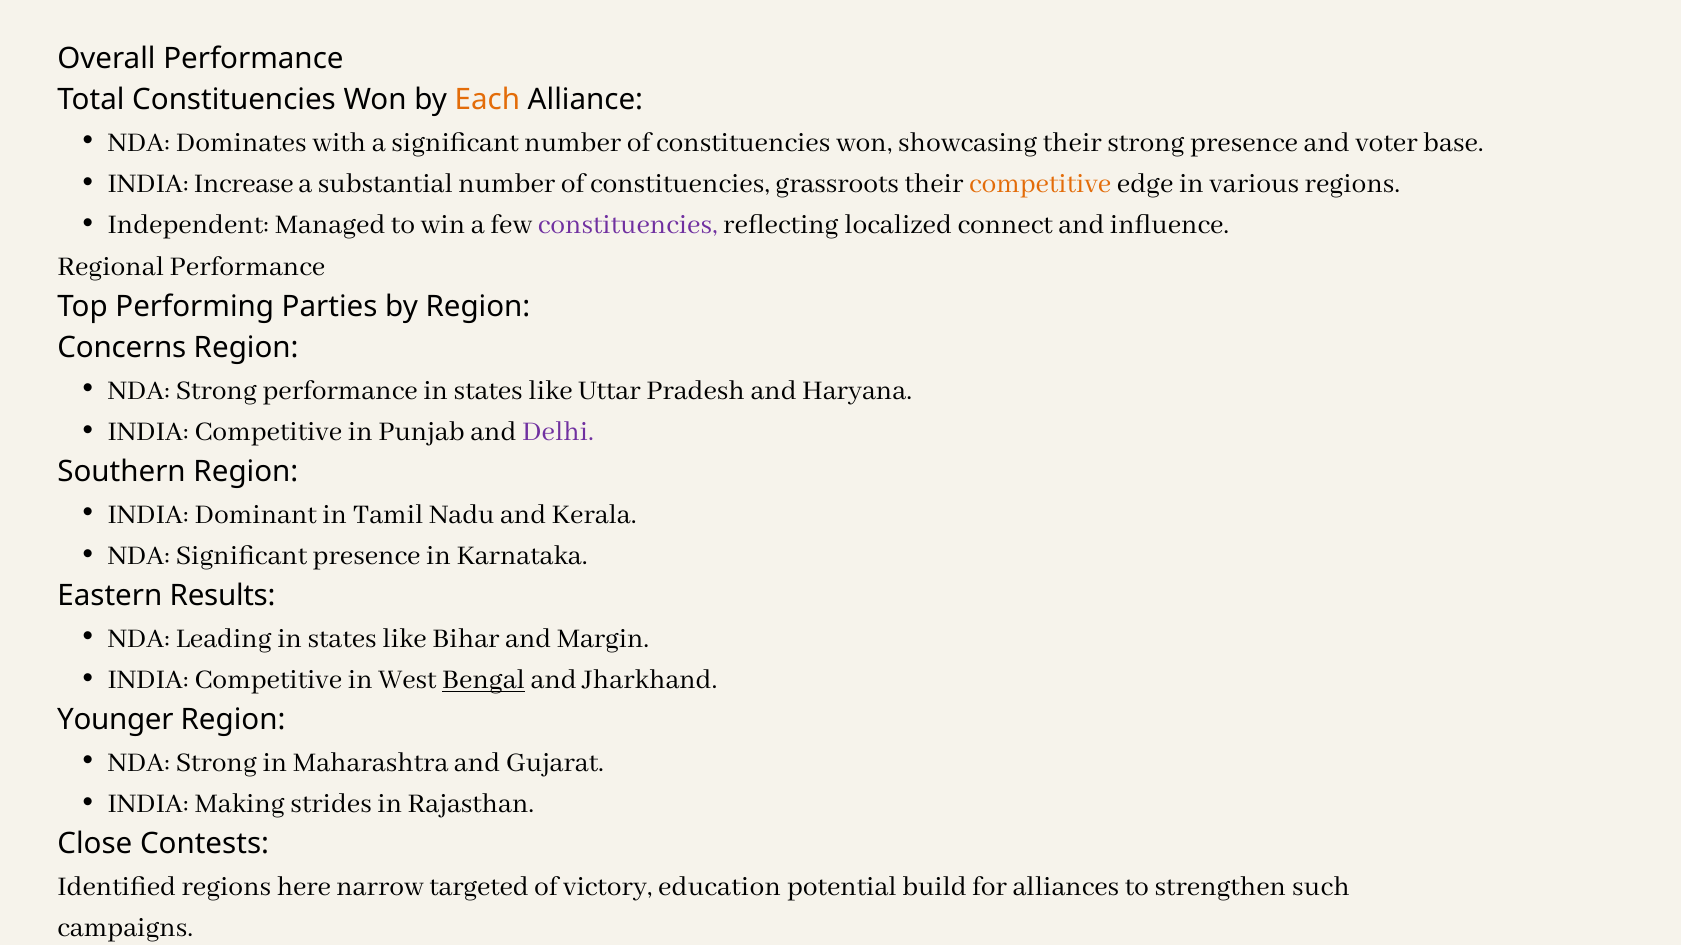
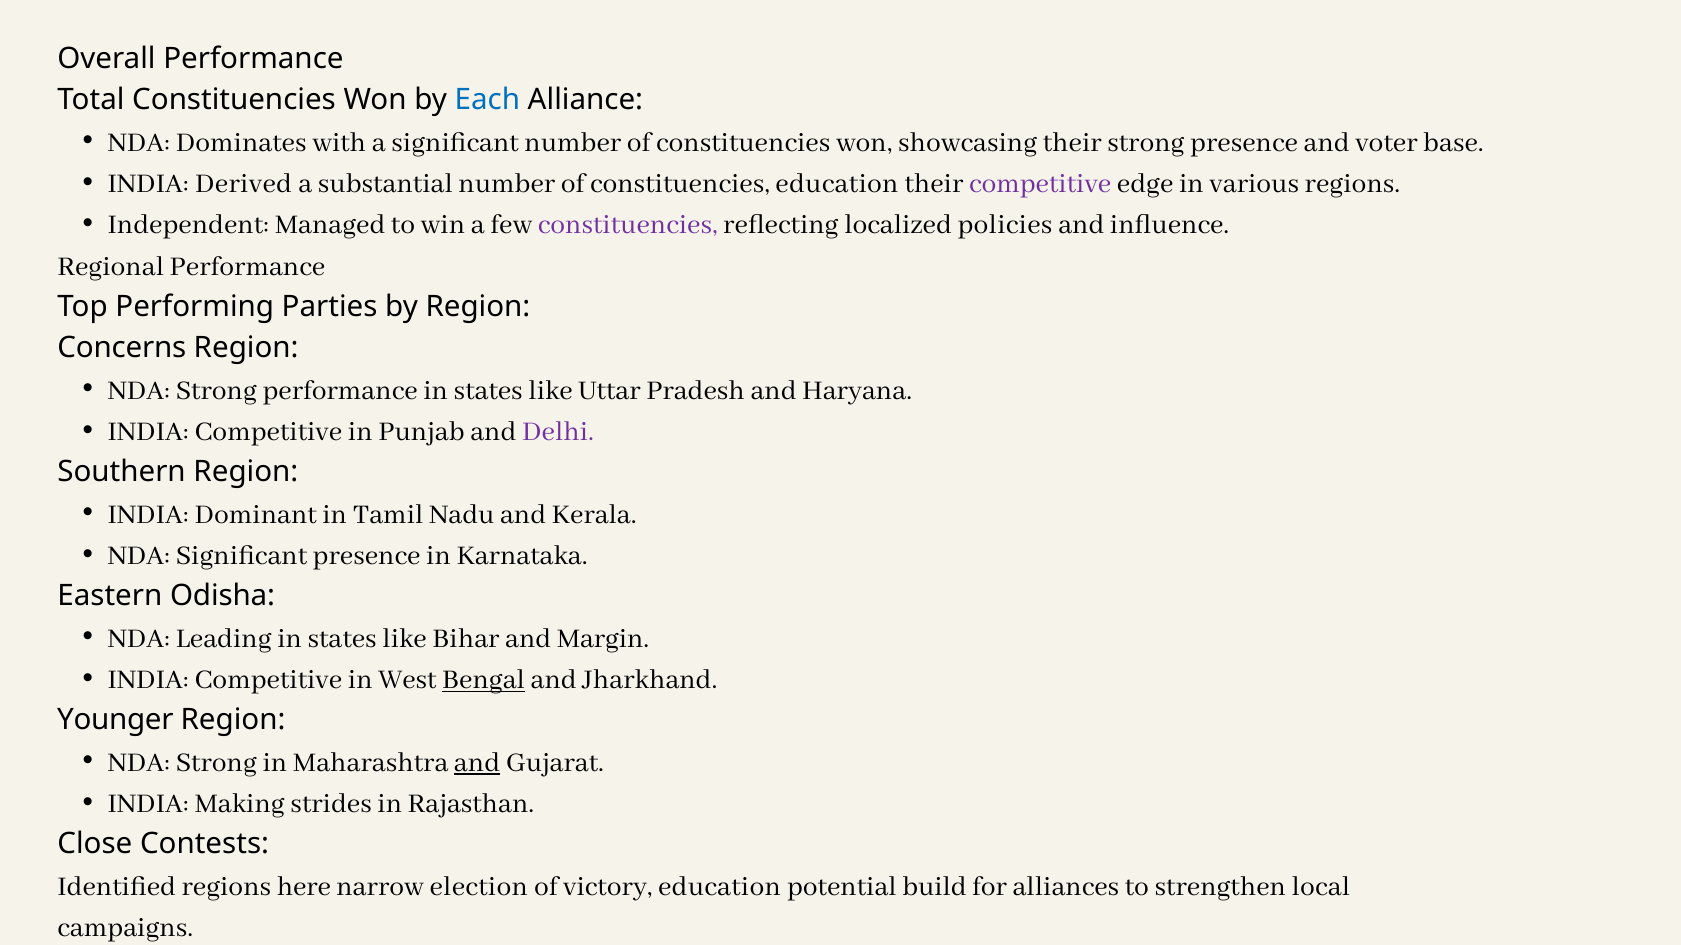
Each colour: orange -> blue (487, 100)
Increase: Increase -> Derived (244, 183)
constituencies grassroots: grassroots -> education (837, 183)
competitive colour: orange -> purple (1040, 183)
connect: connect -> policies (1005, 224)
Results: Results -> Odisha (223, 597)
and underline: none -> present (477, 762)
targeted: targeted -> election (479, 886)
such: such -> local (1321, 886)
